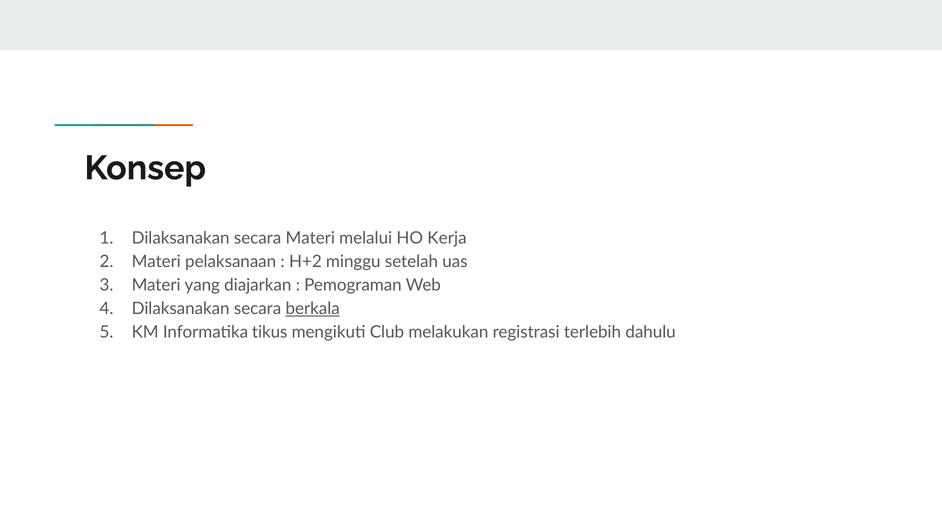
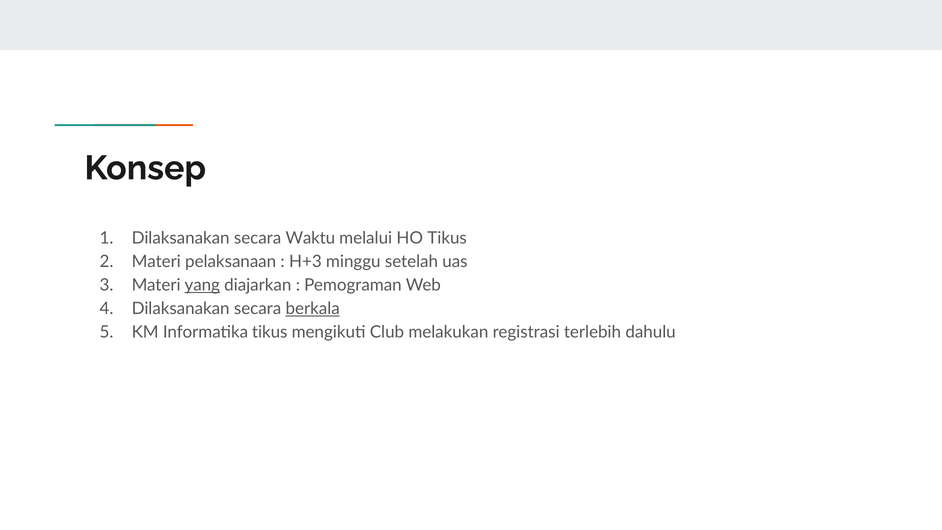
secara Materi: Materi -> Waktu (310, 238)
HO Kerja: Kerja -> Tikus (447, 238)
H+2: H+2 -> H+3 (305, 262)
yang underline: none -> present (202, 285)
